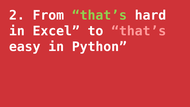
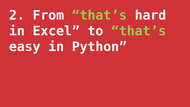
that’s colour: pink -> light green (139, 31)
